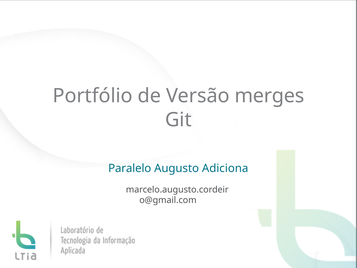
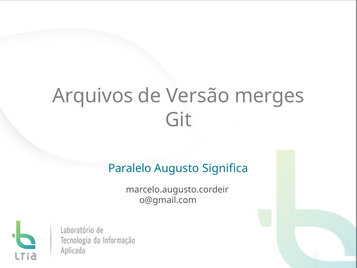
Portfólio: Portfólio -> Arquivos (93, 96)
Adiciona: Adiciona -> Significa (225, 168)
